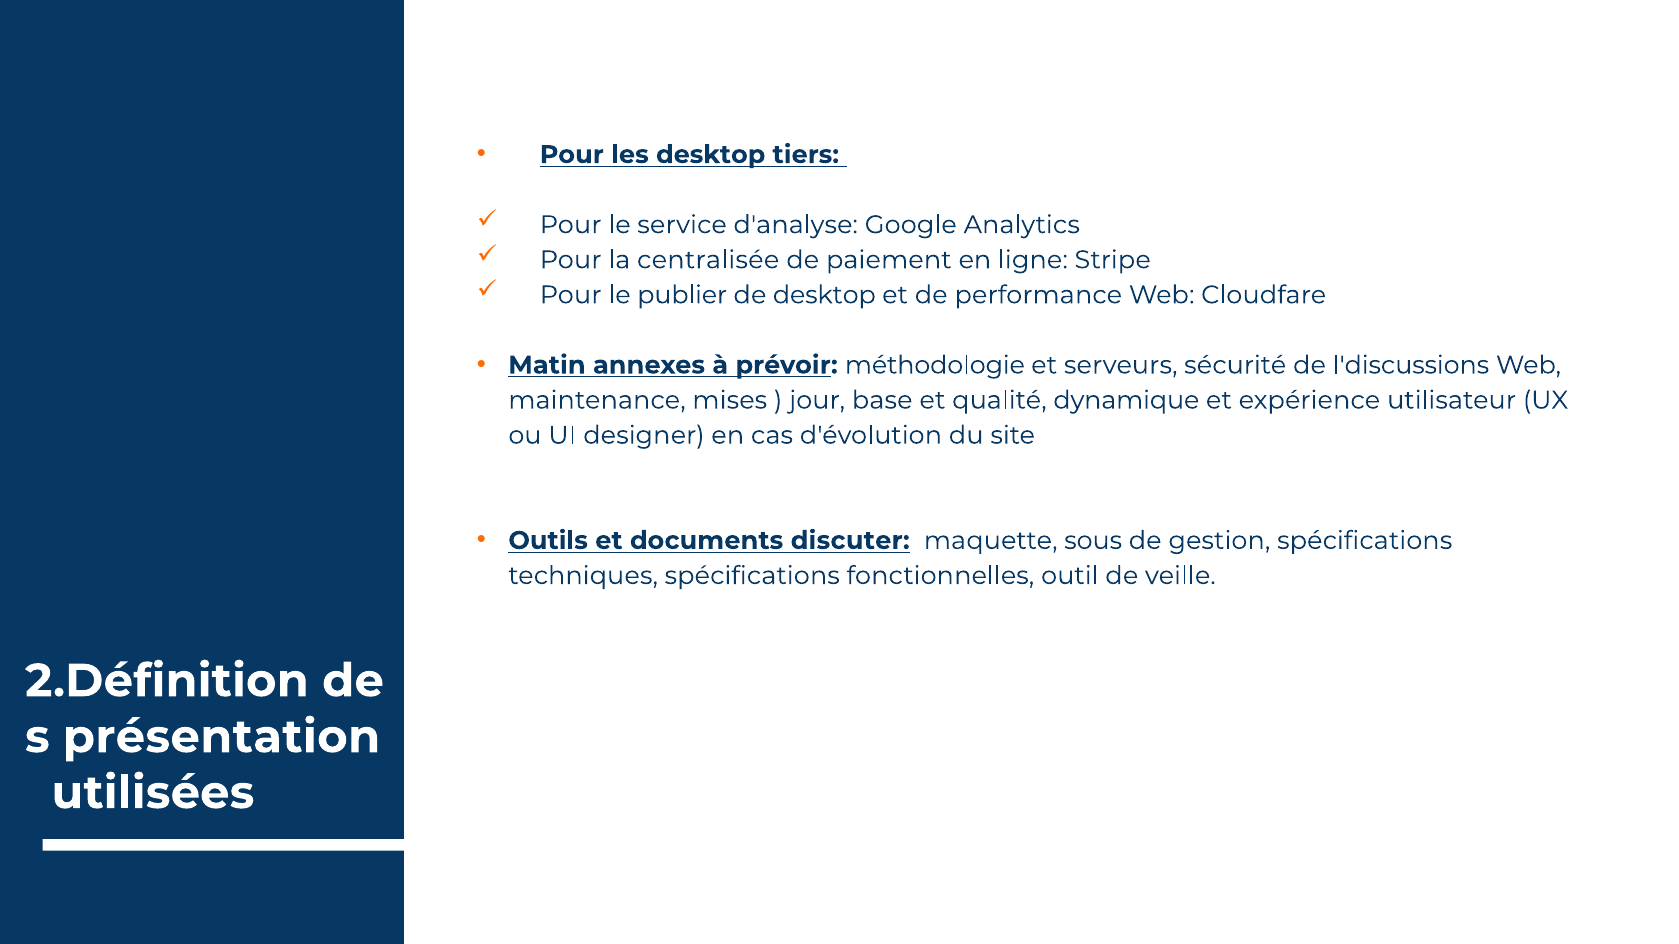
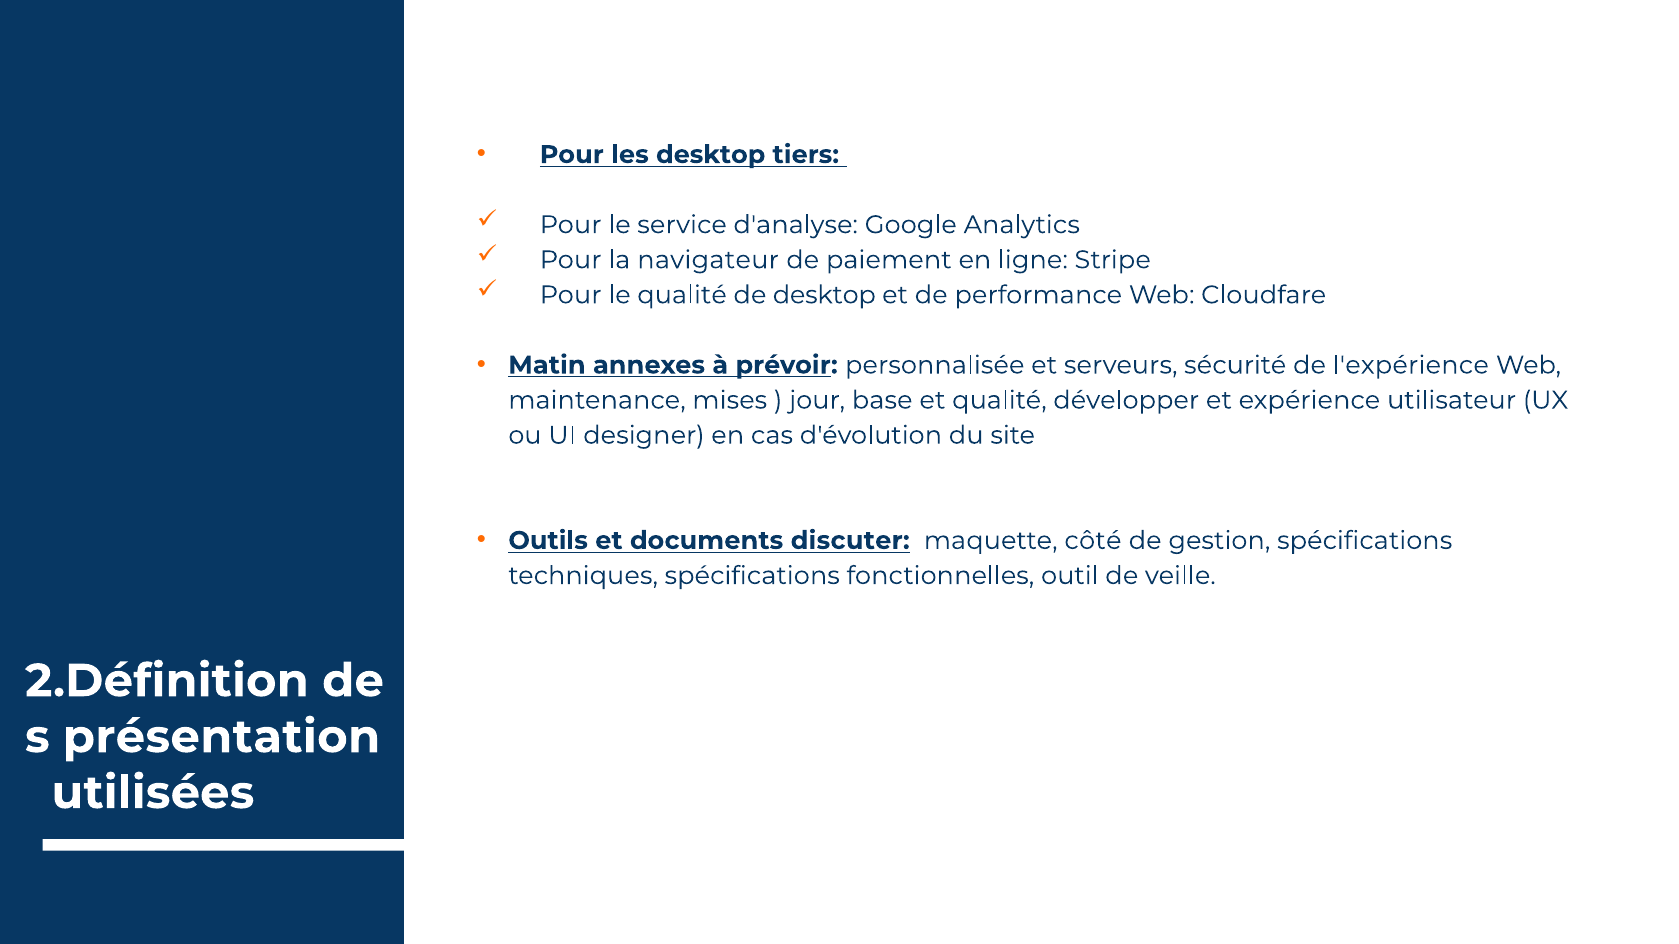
centralisée: centralisée -> navigateur (708, 260)
le publier: publier -> qualité (682, 295)
méthodologie: méthodologie -> personnalisée (935, 365)
l'discussions: l'discussions -> l'expérience (1411, 365)
dynamique: dynamique -> développer (1126, 400)
sous: sous -> côté (1093, 541)
